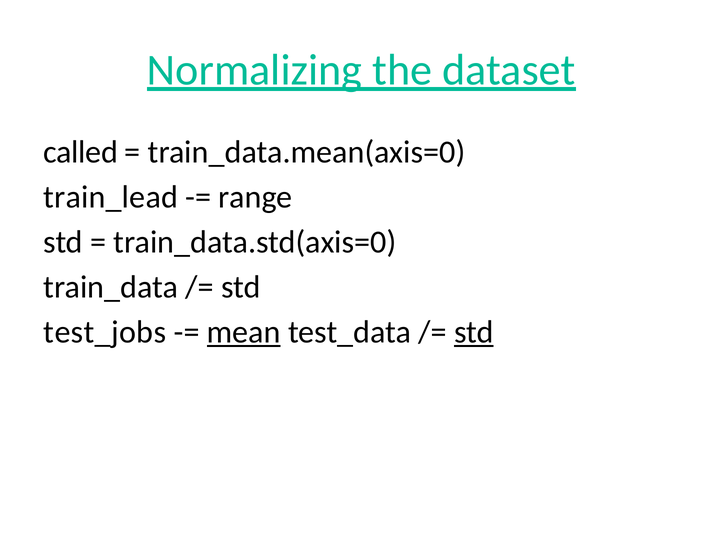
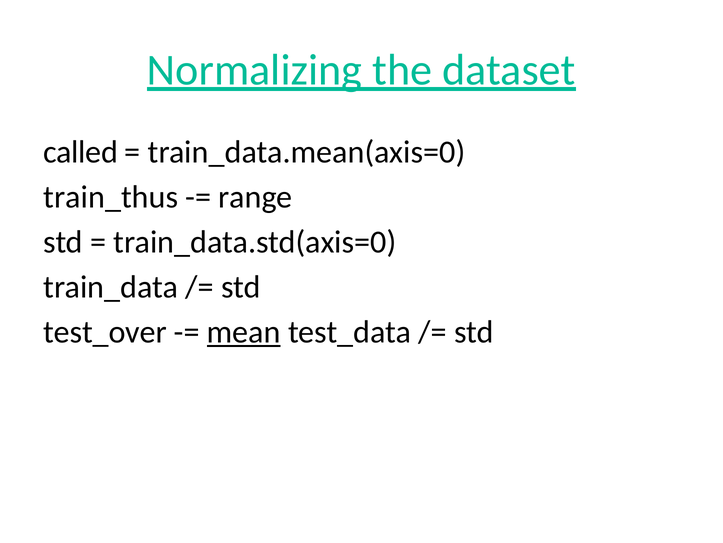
train_lead: train_lead -> train_thus (111, 197)
test_jobs: test_jobs -> test_over (105, 332)
std underline: present -> none (474, 332)
